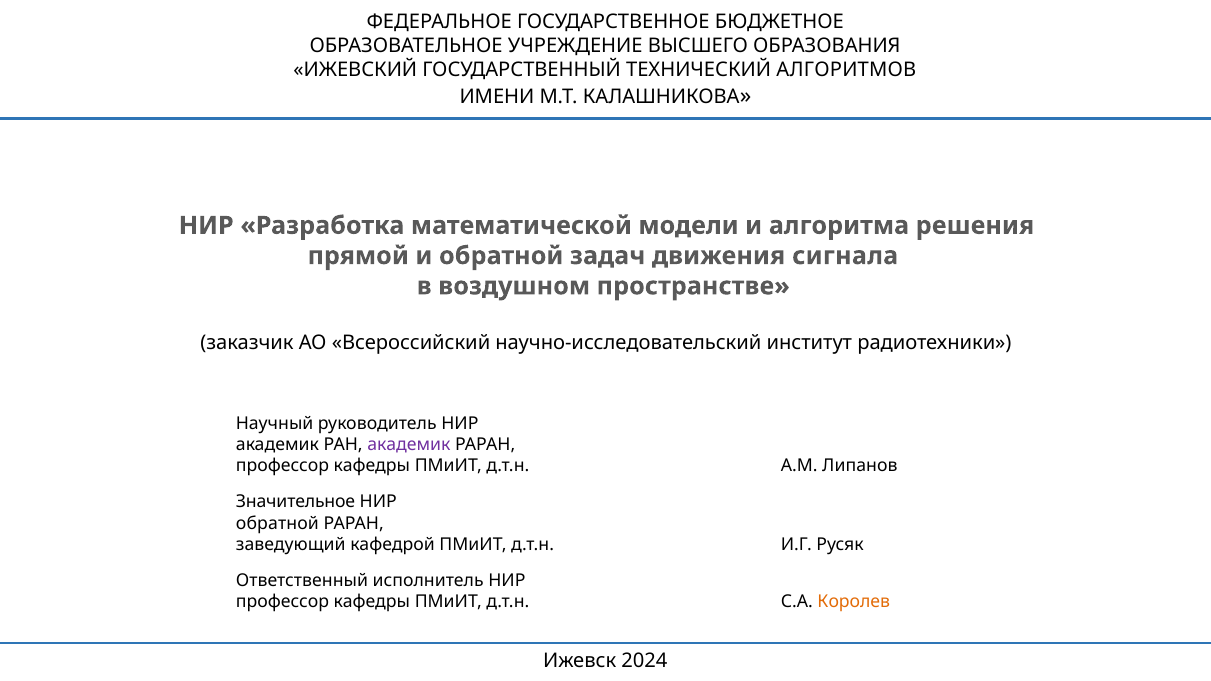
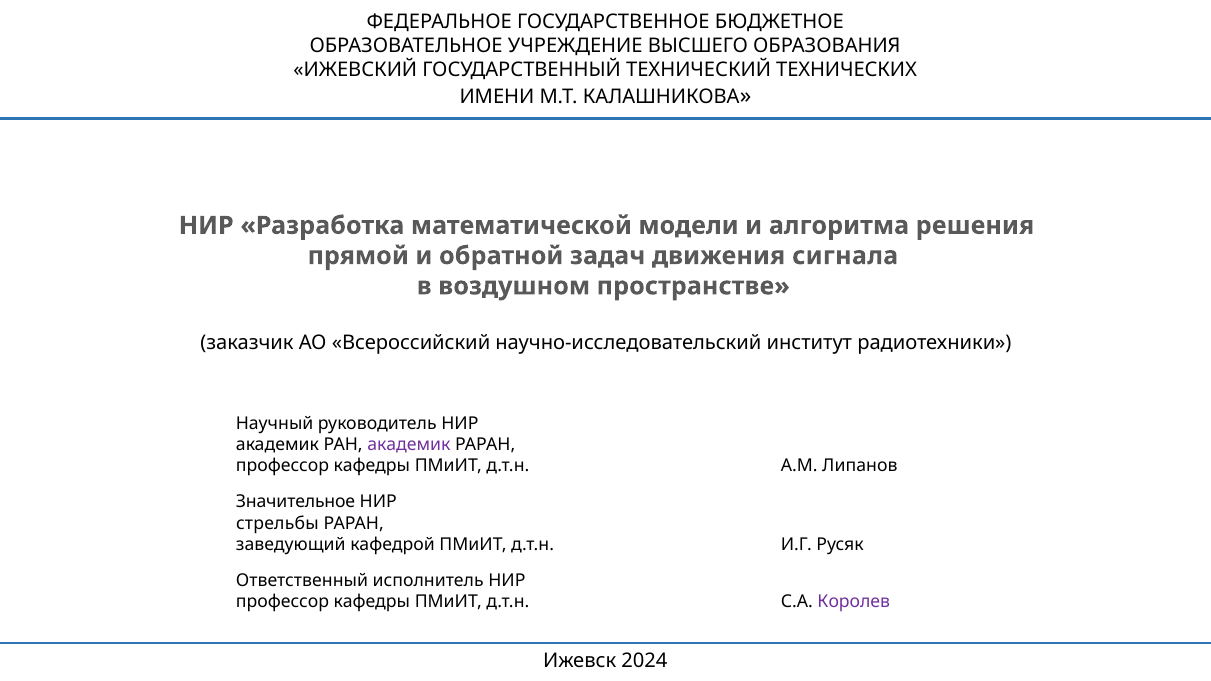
АЛГОРИТМОВ: АЛГОРИТМОВ -> ТЕХНИЧЕСКИХ (847, 70)
обратной: обратной -> стрельбы (277, 523)
Королев colour: orange -> purple (854, 602)
